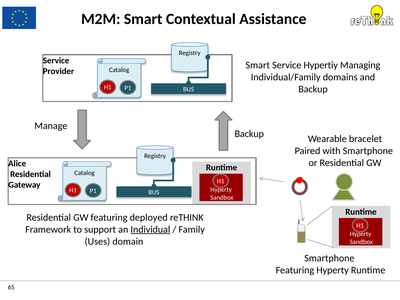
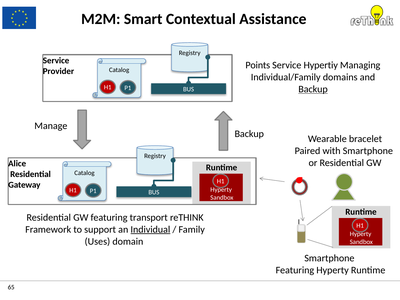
Smart: Smart -> Points (258, 65)
Backup underline: none -> present (313, 89)
deployed: deployed -> transport (149, 217)
